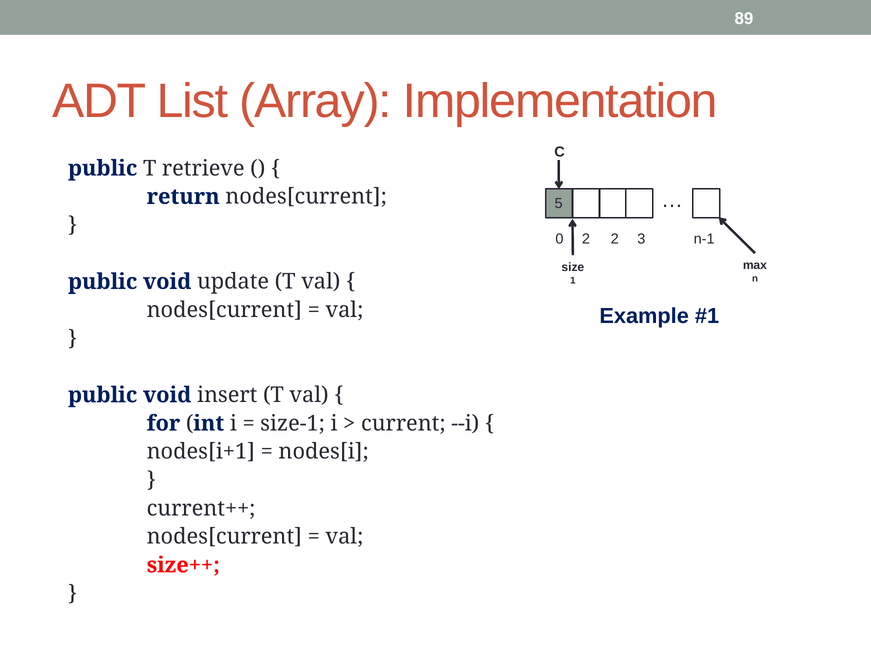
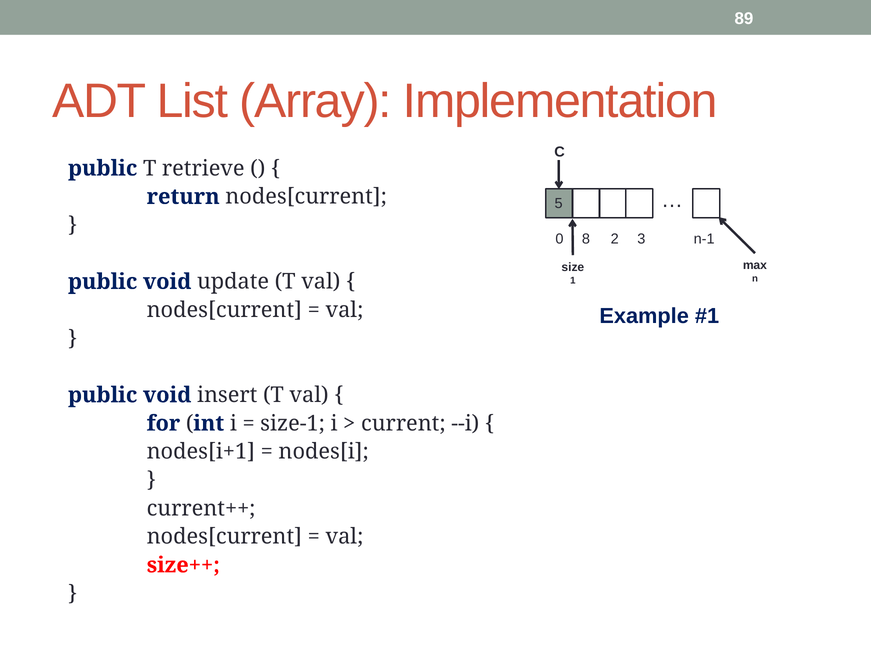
0 2: 2 -> 8 (586, 239)
